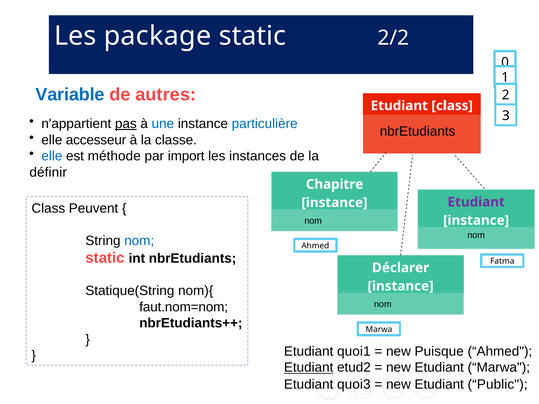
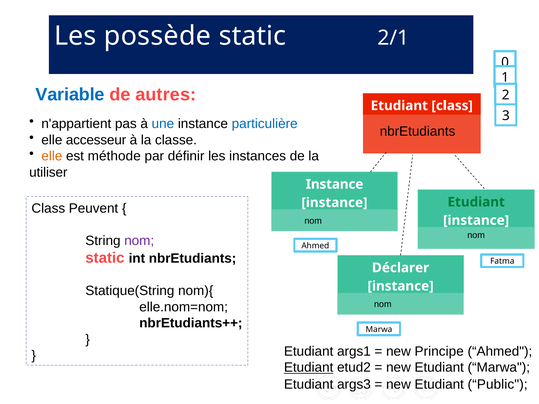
package: package -> possède (157, 36)
2/2: 2/2 -> 2/1 (393, 38)
pas underline: present -> none (126, 124)
elle colour: blue -> orange (52, 156)
import: import -> définir (186, 156)
définir: définir -> utiliser (48, 172)
Chapitre: Chapitre -> Instance (335, 184)
Etudiant colour: purple -> green (476, 202)
nom colour: blue -> purple (139, 241)
faut.nom=nom: faut.nom=nom -> elle.nom=nom (184, 307)
quoi1: quoi1 -> args1 (354, 352)
Puisque: Puisque -> Principe (439, 352)
quoi3: quoi3 -> args3 (354, 385)
